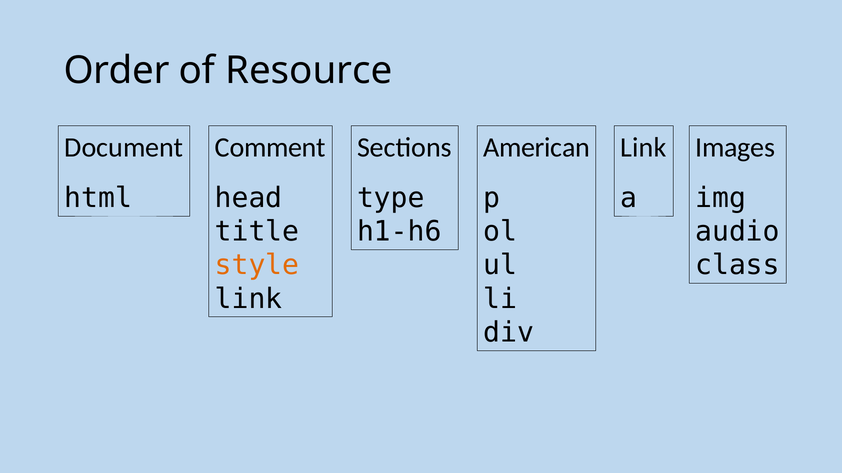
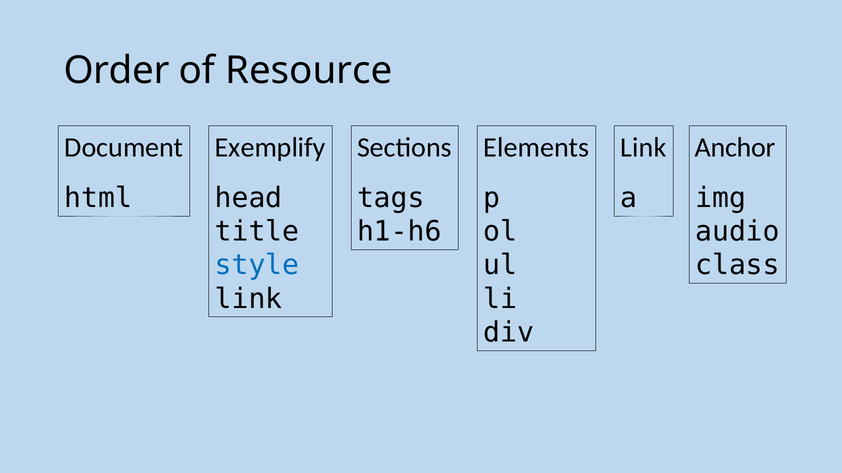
Comment: Comment -> Exemplify (270, 148)
American: American -> Elements (536, 148)
Images: Images -> Anchor (735, 148)
type: type -> tags (391, 198)
style colour: orange -> blue (257, 266)
